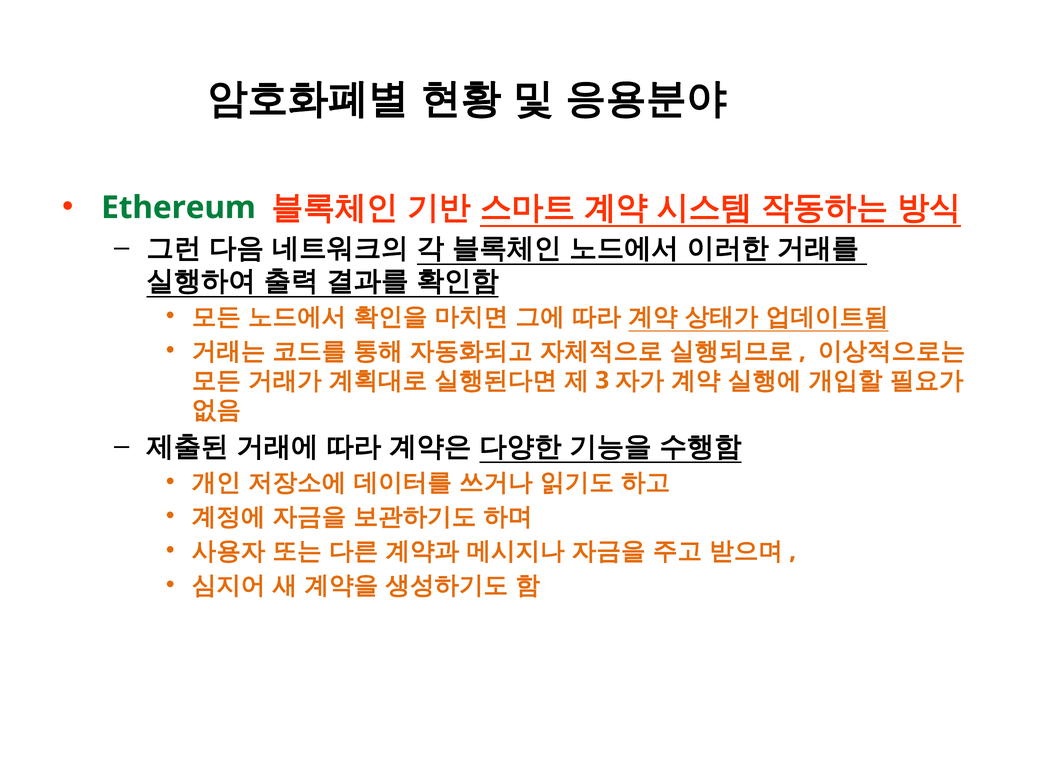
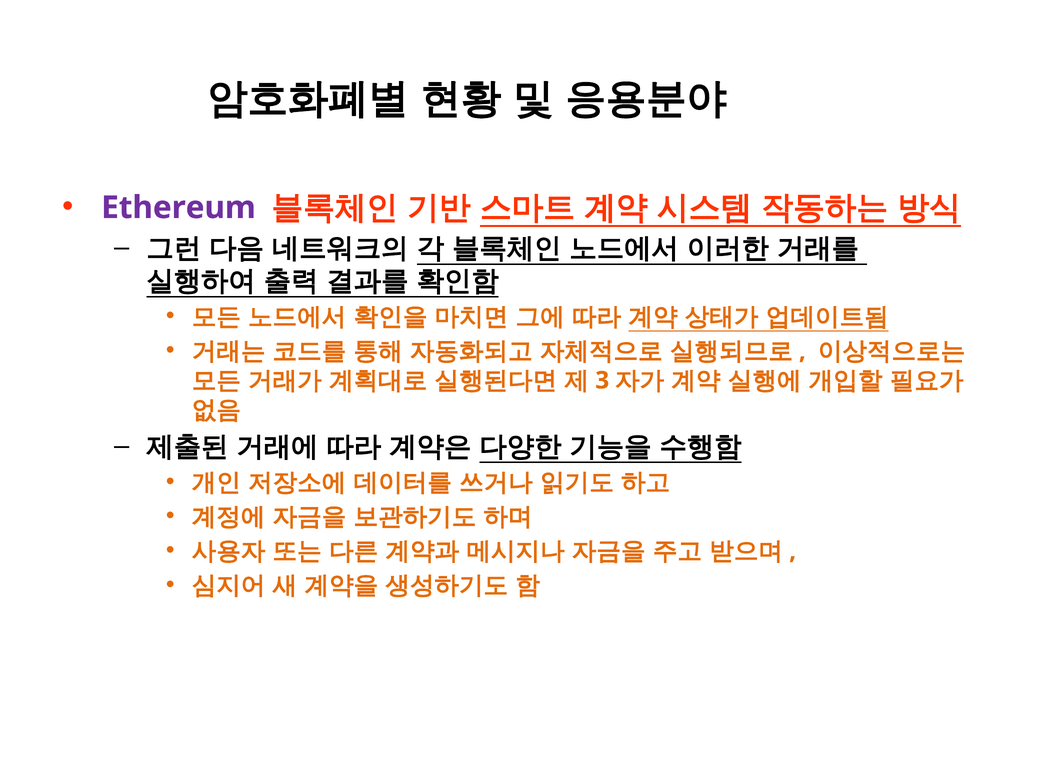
Ethereum colour: green -> purple (178, 208)
